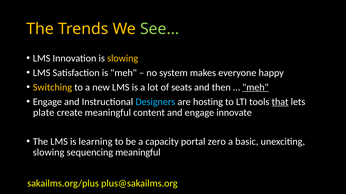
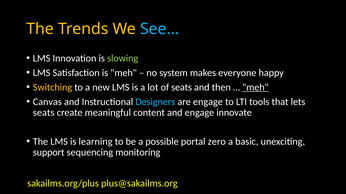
See… colour: light green -> light blue (160, 29)
slowing colour: yellow -> light green (123, 58)
Engage: Engage -> Canvas (47, 102)
are hosting: hosting -> engage (208, 102)
that underline: present -> none (280, 102)
plate: plate -> seats (44, 113)
capacity: capacity -> possible (162, 142)
slowing: slowing -> support (49, 153)
sequencing meaningful: meaningful -> monitoring (138, 153)
